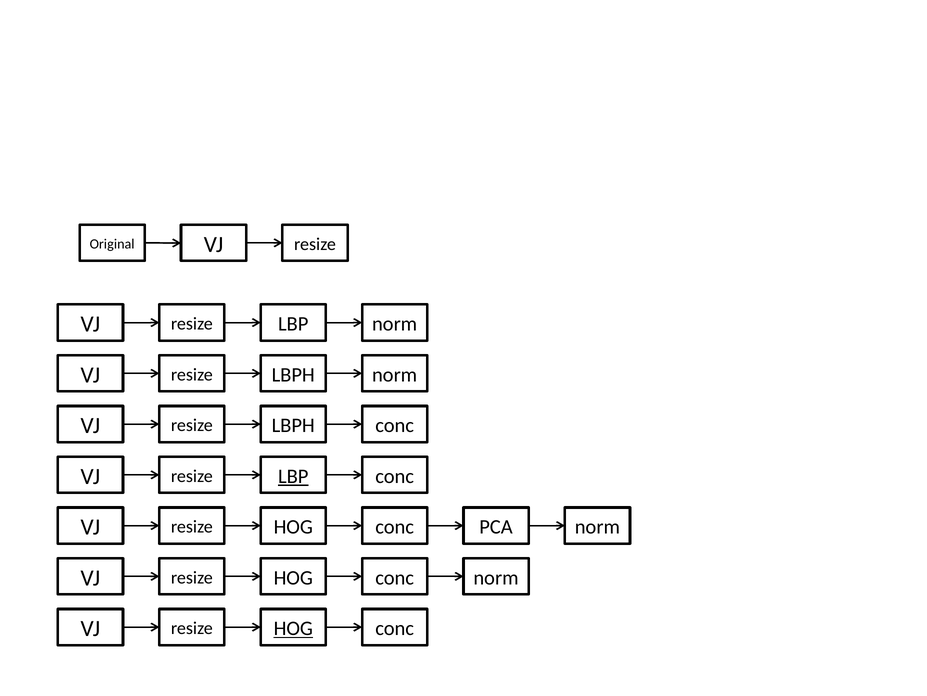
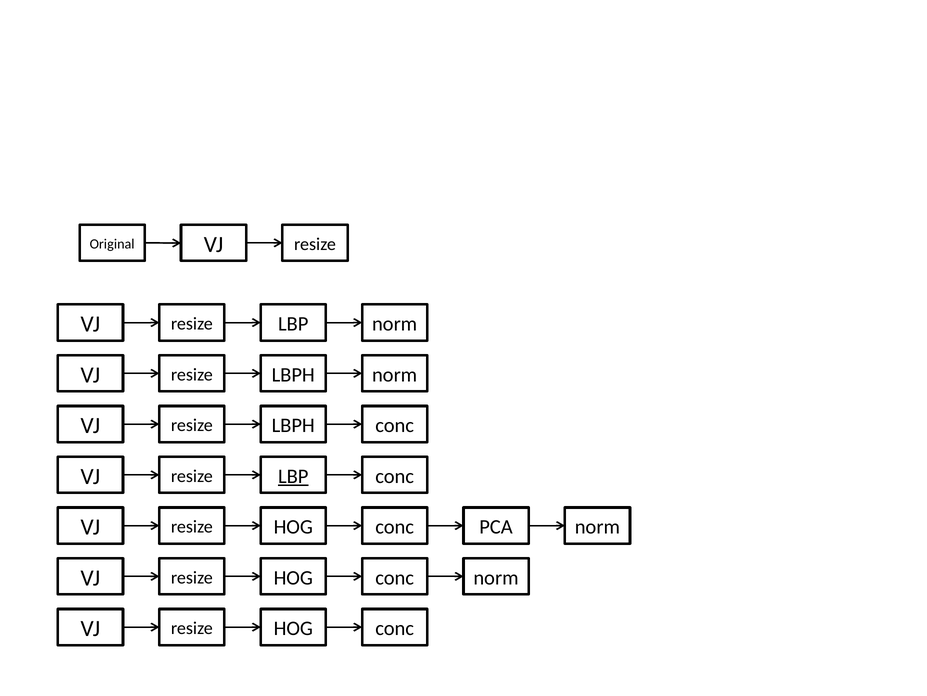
HOG underline: present -> none (293, 628)
